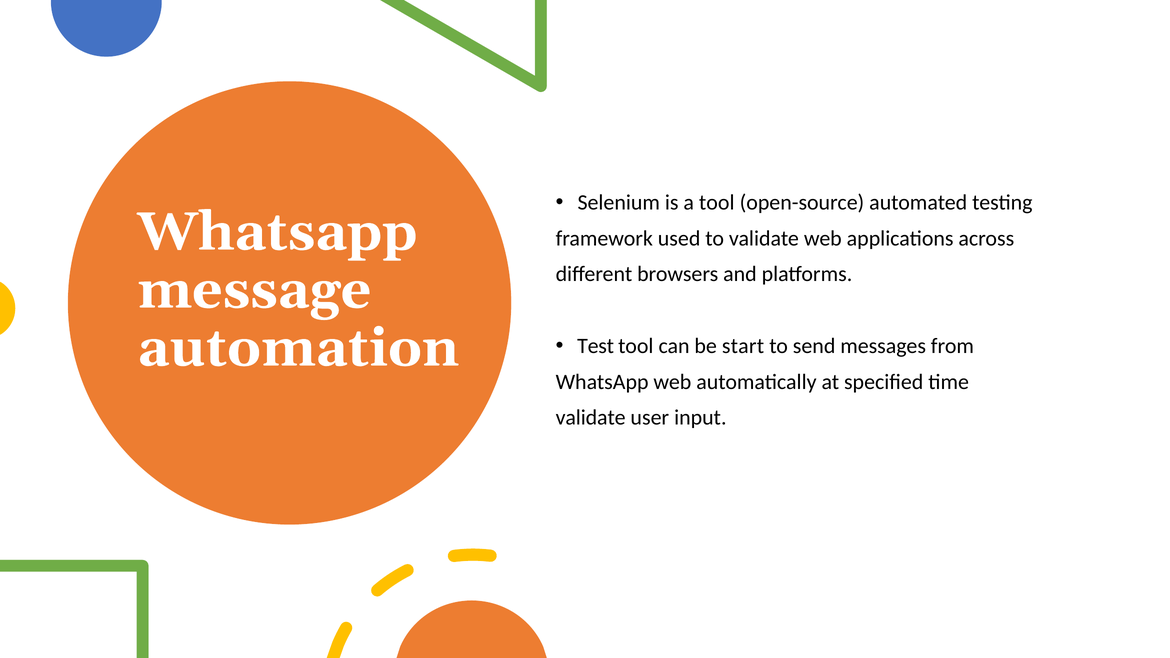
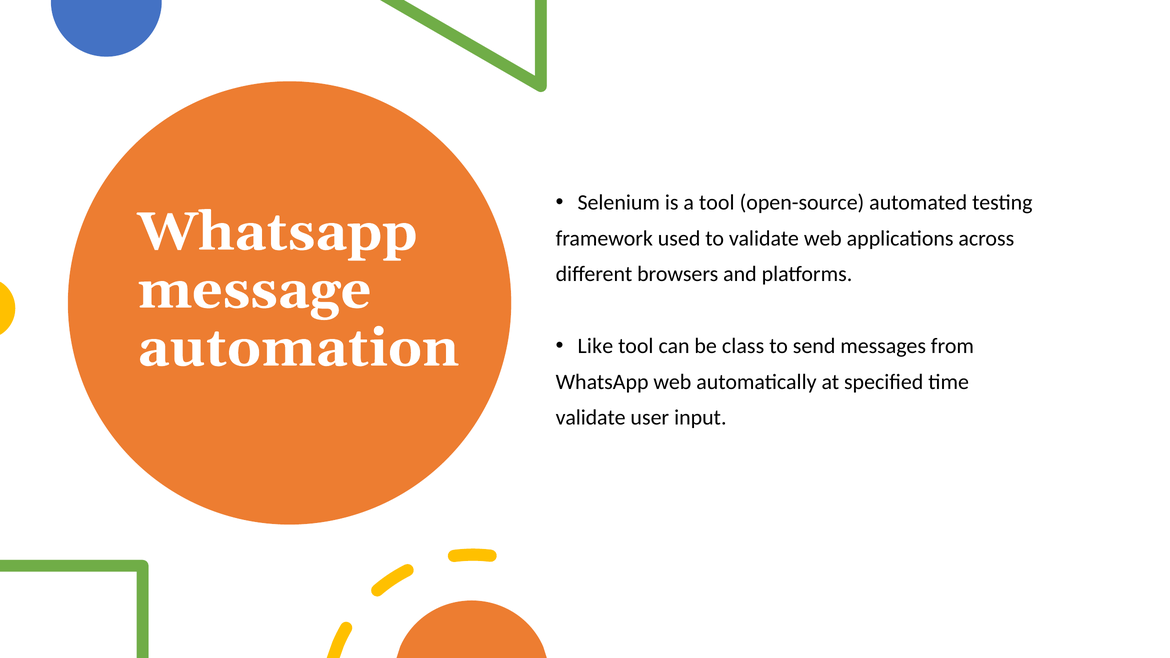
Test: Test -> Like (595, 346)
start: start -> class (743, 346)
